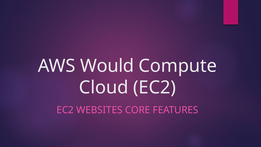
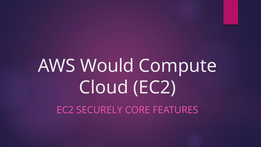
WEBSITES: WEBSITES -> SECURELY (99, 110)
